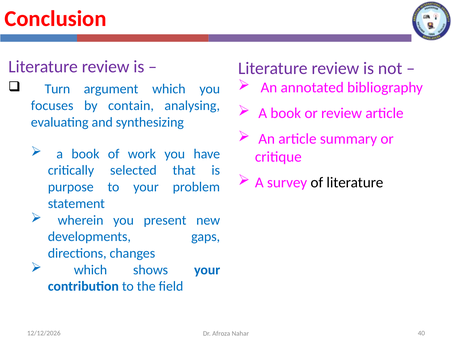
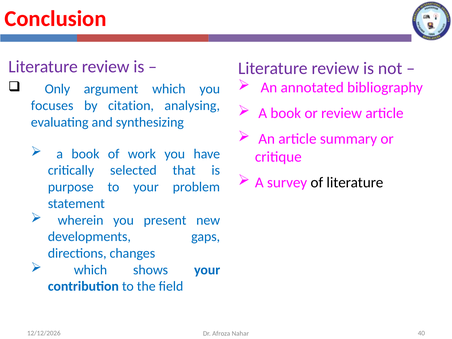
Turn: Turn -> Only (57, 89)
contain: contain -> citation (131, 106)
